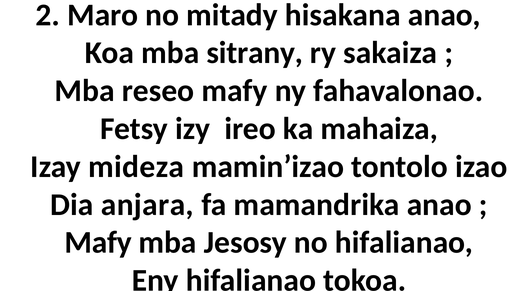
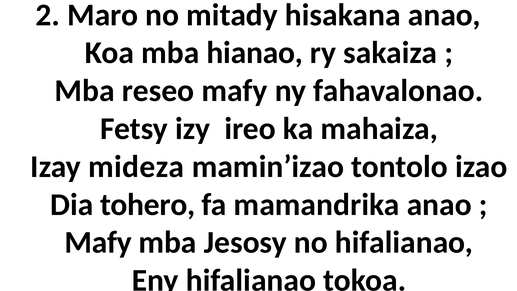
sitrany: sitrany -> hianao (255, 53)
anjara: anjara -> tohero (148, 204)
